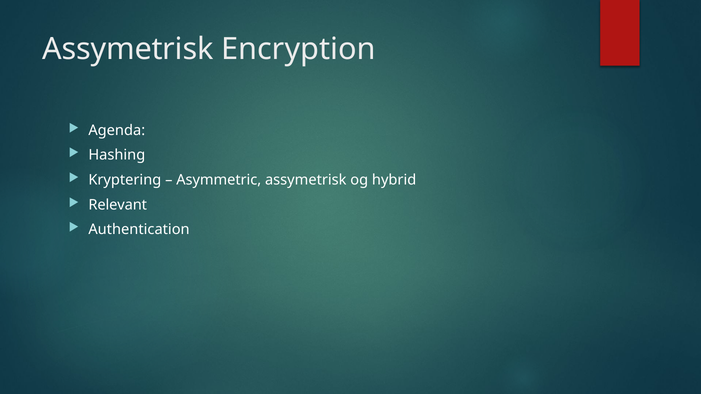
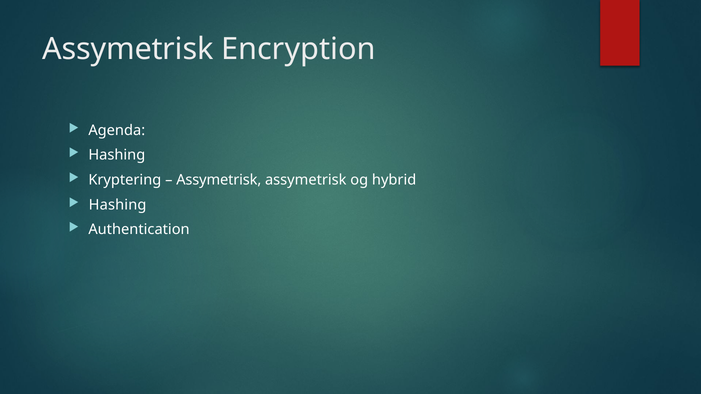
Asymmetric: Asymmetric -> Assymetrisk (219, 180)
Relevant: Relevant -> Hashing (118, 205)
